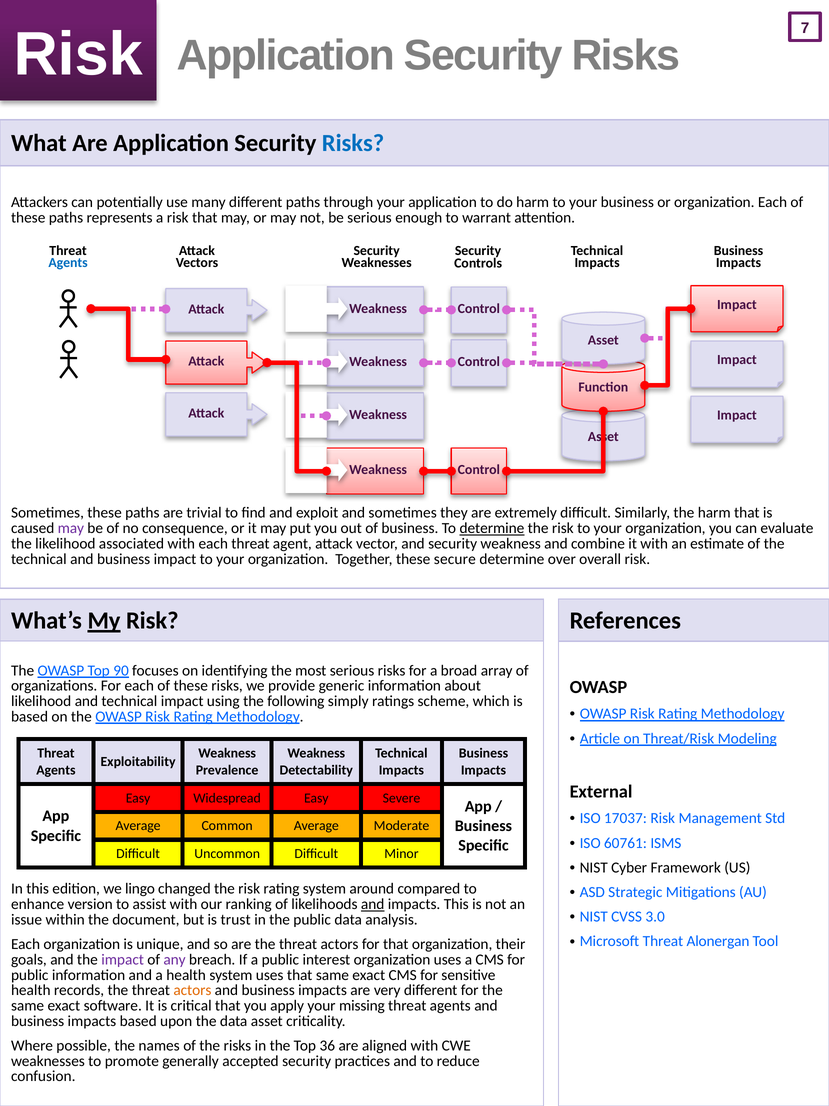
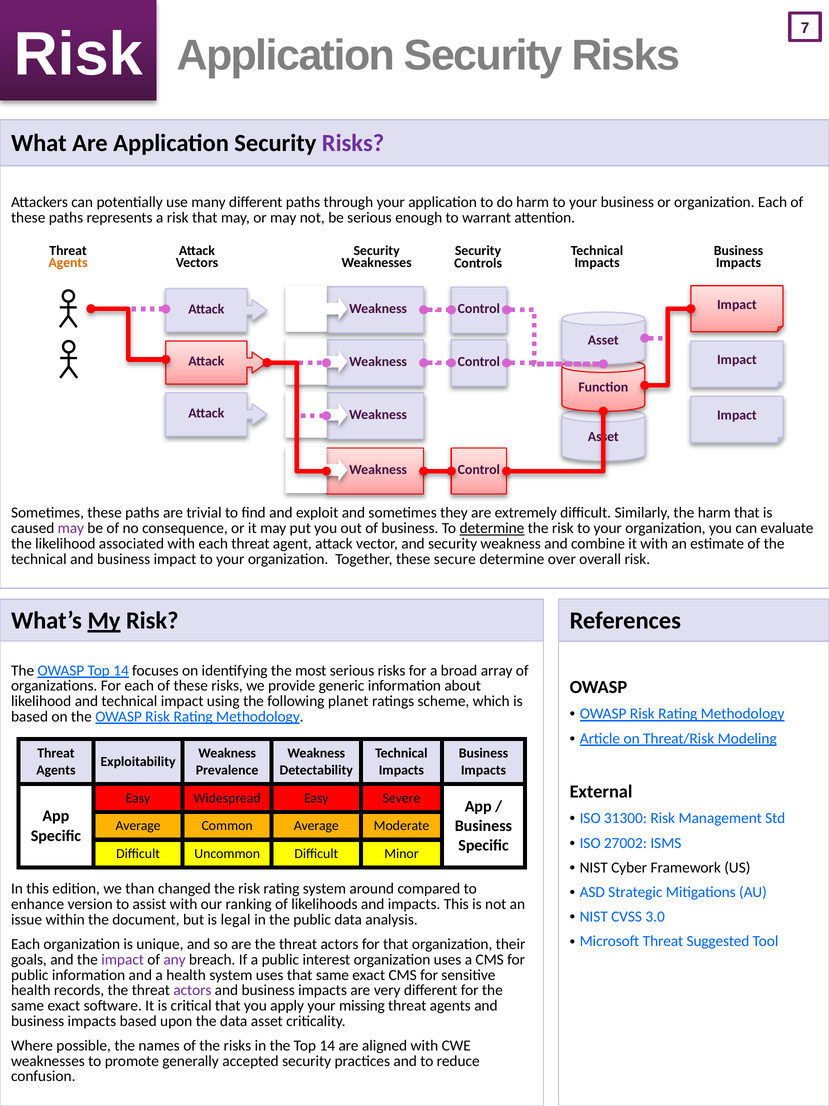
Risks colour: blue -> purple (353, 143)
Agents colour: blue -> orange (68, 263)
OWASP Top 90: 90 -> 14 (121, 670)
simply: simply -> planet (348, 701)
17037: 17037 -> 31300 (625, 818)
60761: 60761 -> 27002 (625, 842)
lingo: lingo -> than (140, 888)
and underline: present -> none (373, 904)
trust: trust -> legal (236, 919)
Alonergan: Alonergan -> Suggested (718, 941)
actors colour: orange -> purple (192, 990)
the Top 36: 36 -> 14 (327, 1045)
